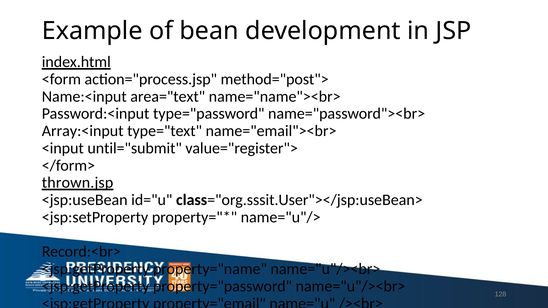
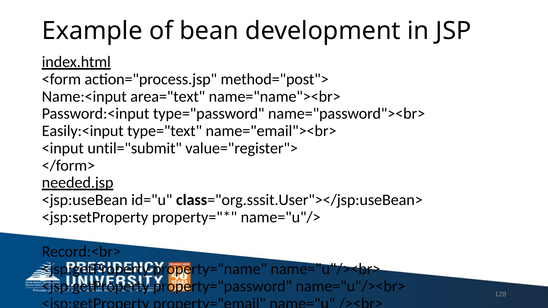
Array:<input: Array:<input -> Easily:<input (83, 131)
thrown.jsp: thrown.jsp -> needed.jsp (78, 183)
